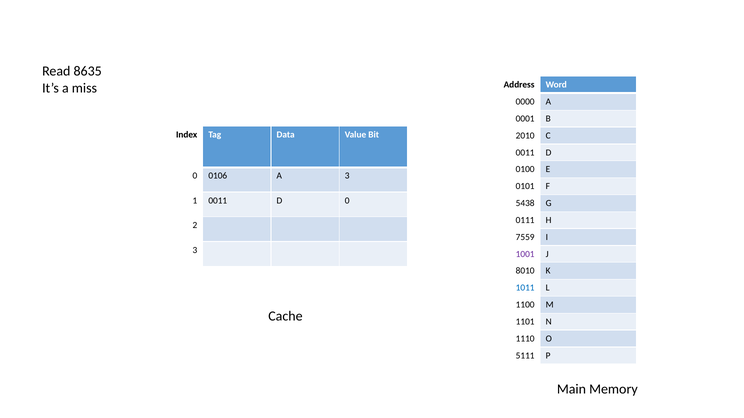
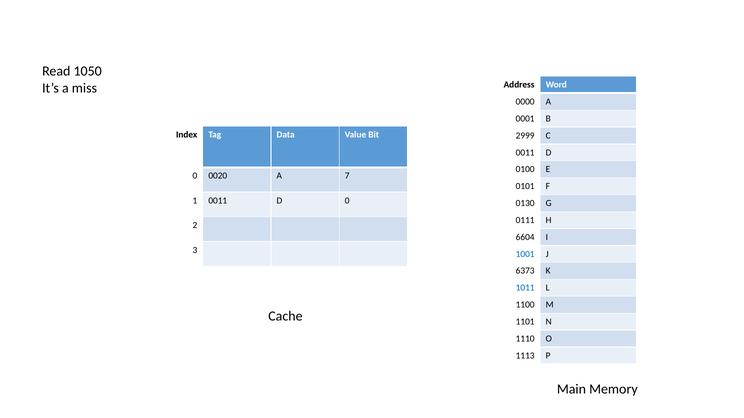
8635: 8635 -> 1050 (88, 71)
2010: 2010 -> 2999 (525, 136)
0106: 0106 -> 0020 (218, 176)
A 3: 3 -> 7 (347, 176)
5438: 5438 -> 0130 (525, 204)
7559: 7559 -> 6604 (525, 237)
1001 colour: purple -> blue (525, 254)
8010: 8010 -> 6373 (525, 271)
5111: 5111 -> 1113 (525, 356)
